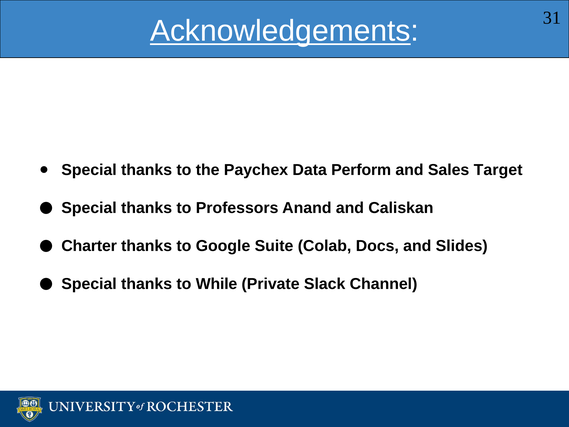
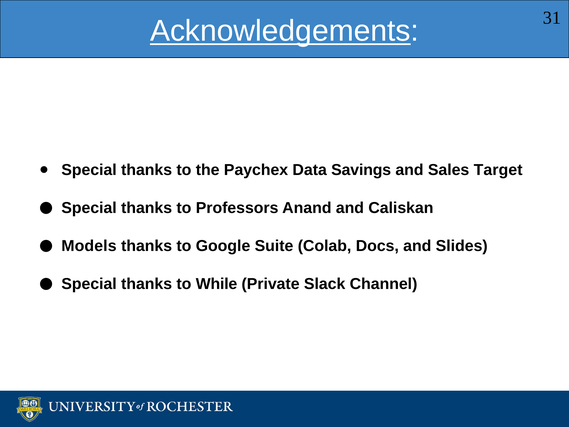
Perform: Perform -> Savings (361, 170)
Charter: Charter -> Models (89, 246)
